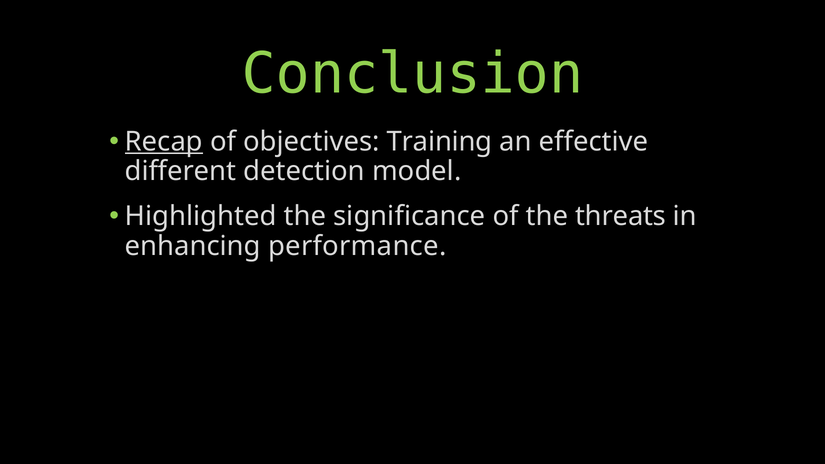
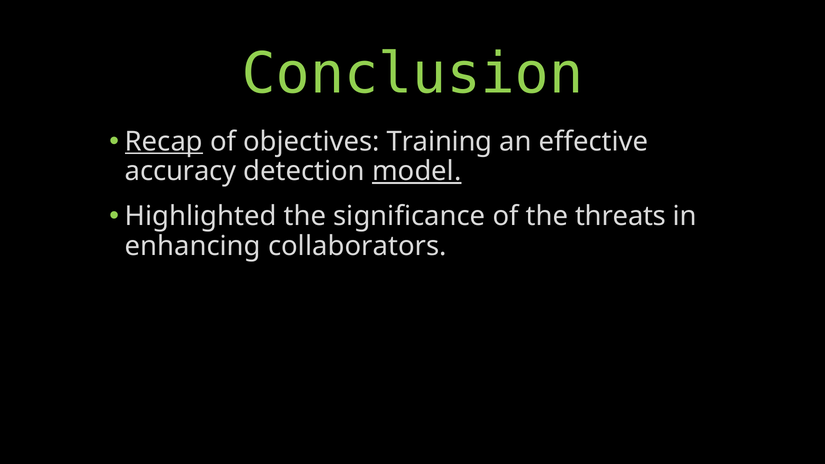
different: different -> accuracy (181, 171)
model underline: none -> present (417, 171)
performance: performance -> collaborators (357, 246)
